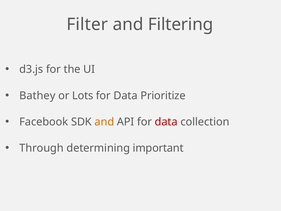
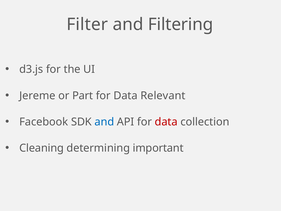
Bathey: Bathey -> Jereme (37, 96)
Lots: Lots -> Part (83, 96)
Prioritize: Prioritize -> Relevant (163, 96)
and colour: orange -> blue (104, 122)
Through: Through -> Cleaning (42, 148)
